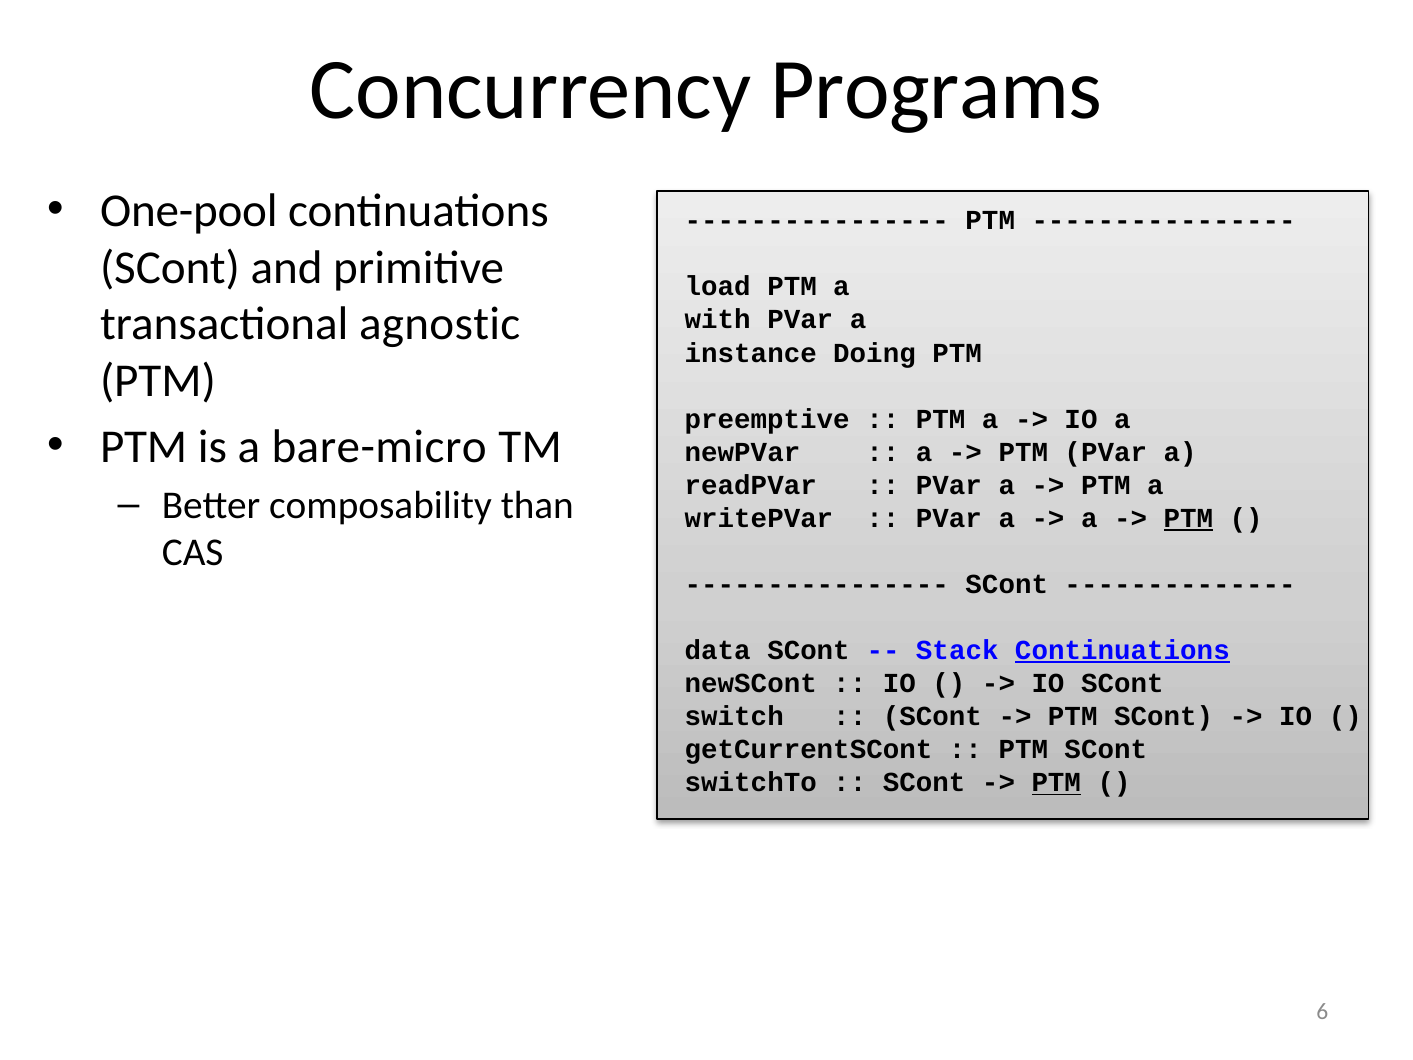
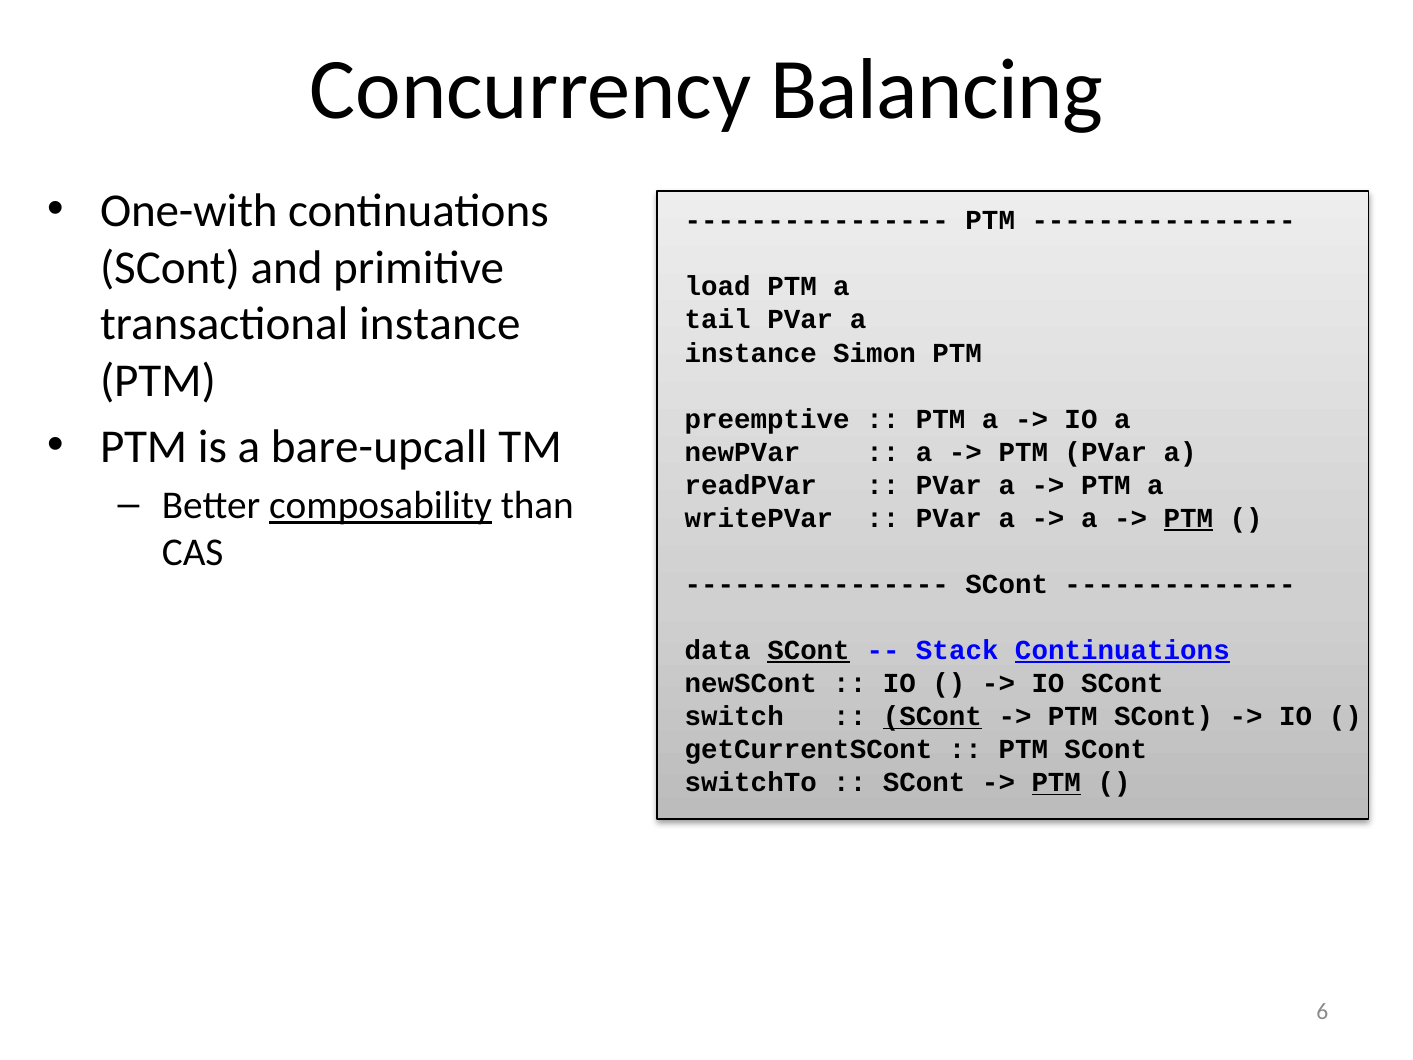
Programs: Programs -> Balancing (937, 90)
One-pool: One-pool -> One-with (189, 211)
transactional agnostic: agnostic -> instance (440, 324)
with: with -> tail (718, 320)
Doing: Doing -> Simon (874, 353)
bare-micro: bare-micro -> bare-upcall (379, 446)
composability underline: none -> present (380, 506)
SCont underline: none -> present (809, 650)
SCont underline: none -> present (932, 716)
